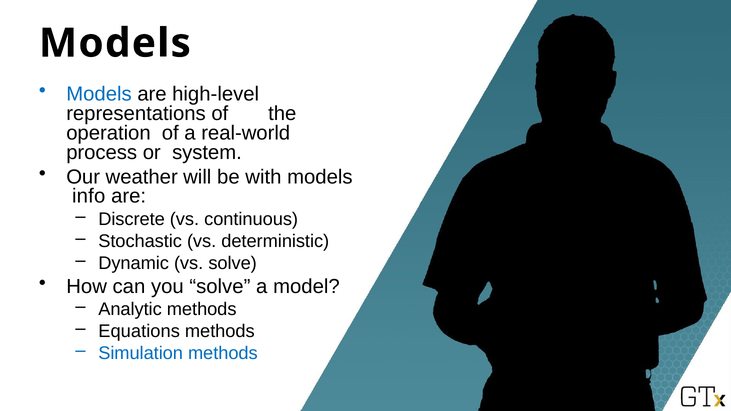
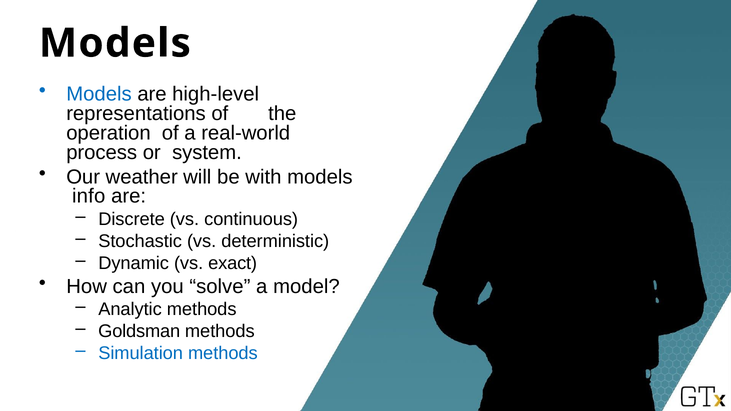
vs solve: solve -> exact (233, 263)
Equations: Equations -> Goldsman (139, 331)
